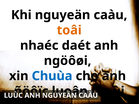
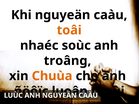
daét: daét -> soùc (76, 46)
ngöôøi: ngöôøi -> troâng (67, 61)
Chuùa colour: blue -> orange (52, 76)
